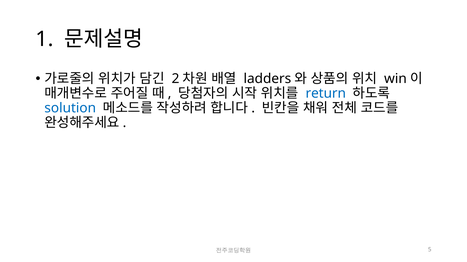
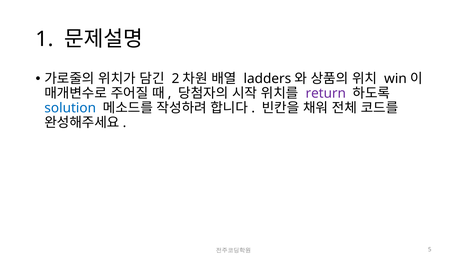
return colour: blue -> purple (326, 94)
